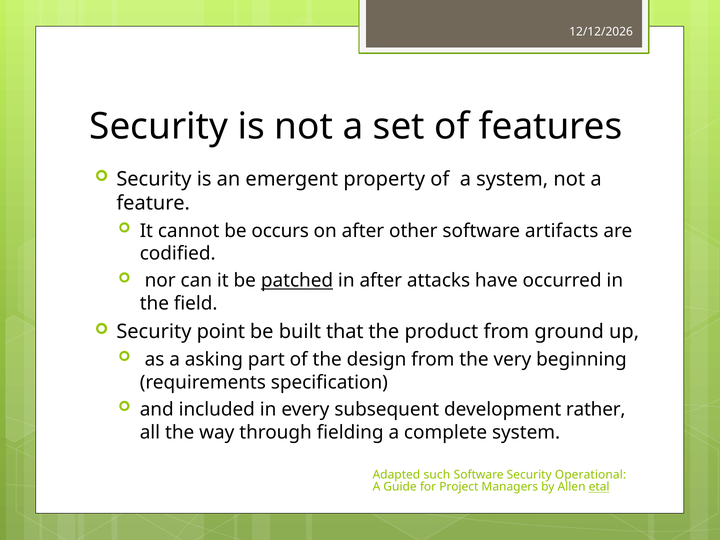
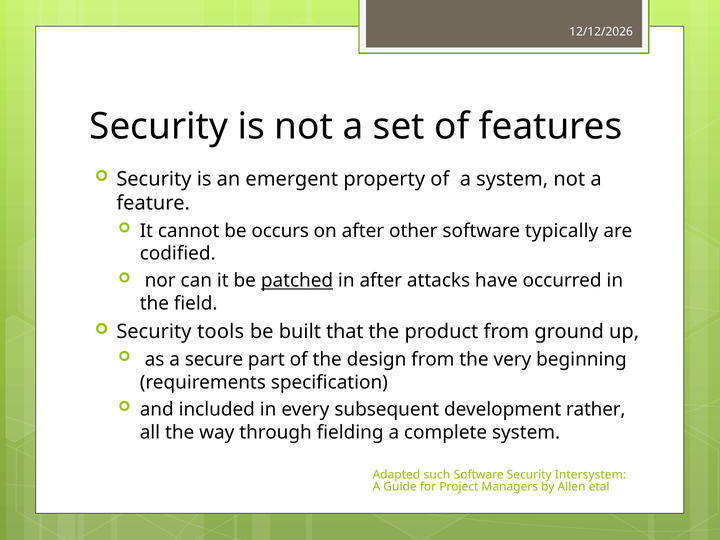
artifacts: artifacts -> typically (562, 231)
point: point -> tools (221, 332)
asking: asking -> secure (214, 359)
Operational: Operational -> Intersystem (591, 475)
etal underline: present -> none (599, 487)
